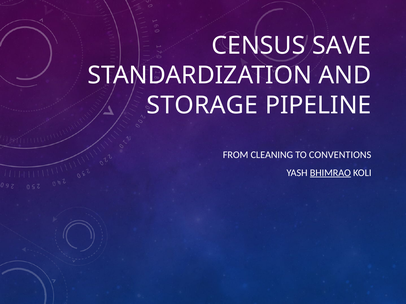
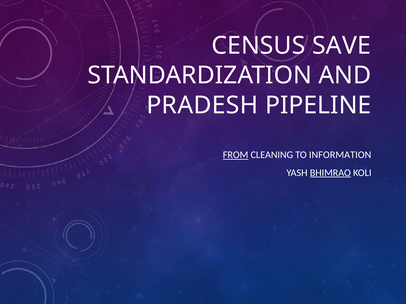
STORAGE: STORAGE -> PRADESH (202, 105)
FROM underline: none -> present (236, 155)
CONVENTIONS: CONVENTIONS -> INFORMATION (340, 155)
